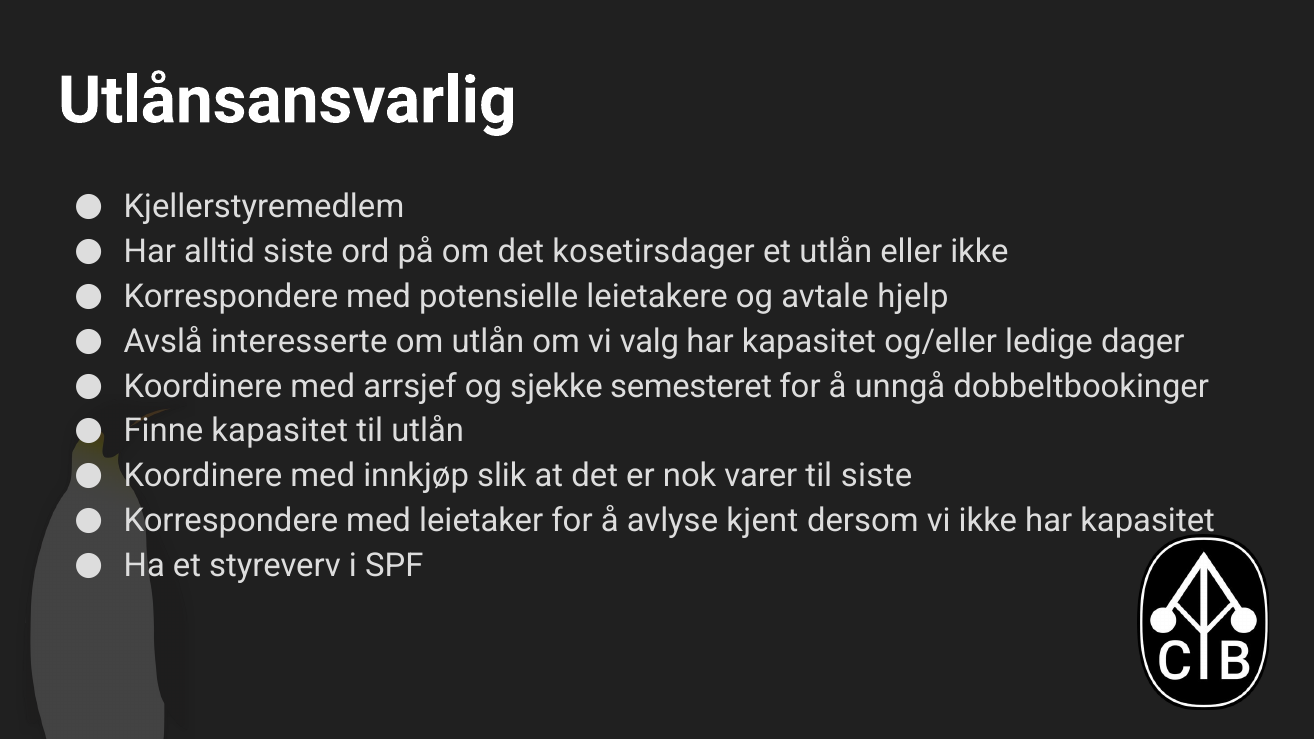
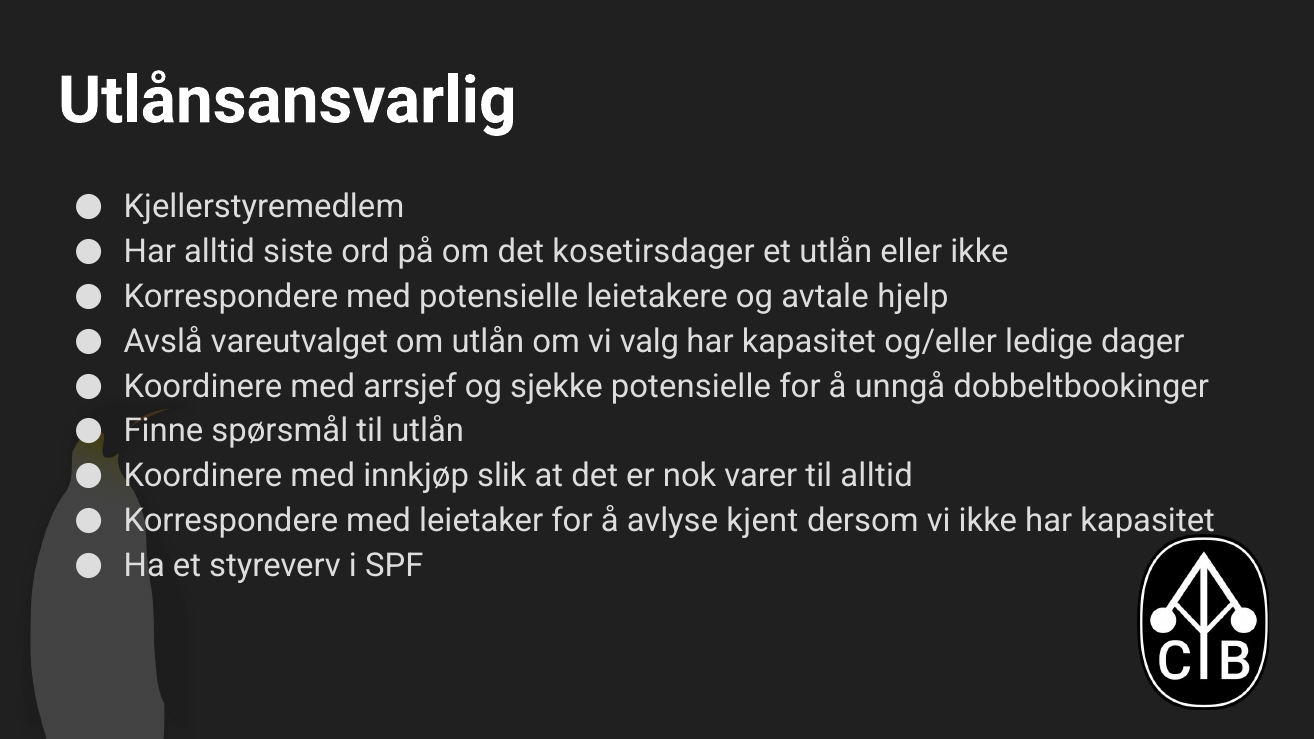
interesserte: interesserte -> vareutvalget (299, 341)
sjekke semesteret: semesteret -> potensielle (691, 386)
Finne kapasitet: kapasitet -> spørsmål (280, 431)
til siste: siste -> alltid (877, 476)
